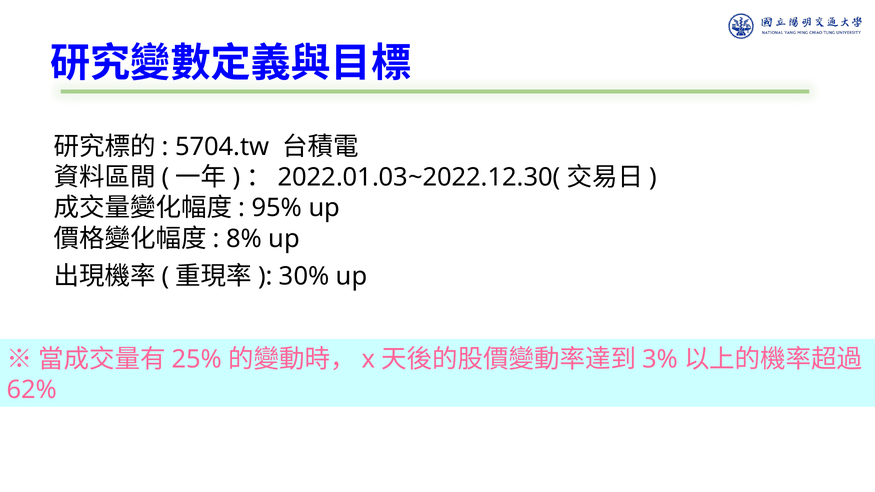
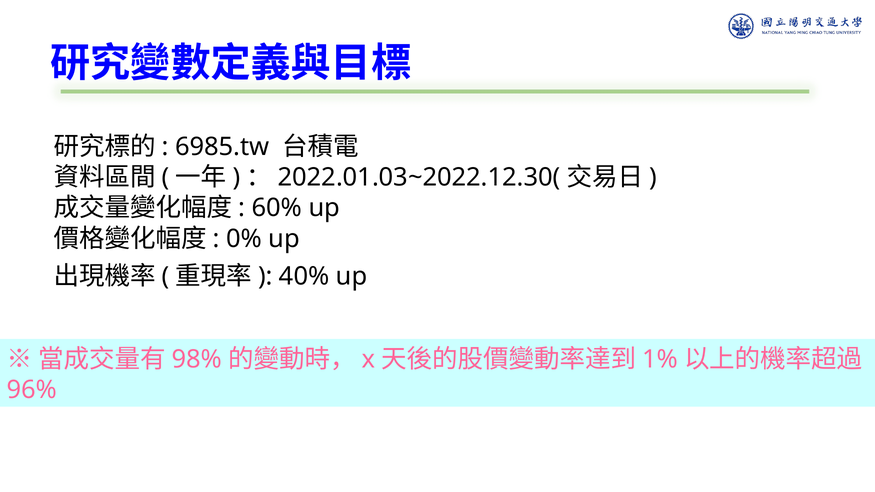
5704.tw: 5704.tw -> 6985.tw (222, 147)
95%: 95% -> 60% (277, 208)
8%: 8% -> 0% (244, 239)
30%: 30% -> 40% (304, 277)
25%: 25% -> 98% (197, 359)
3%: 3% -> 1% (660, 359)
62%: 62% -> 96% (32, 390)
